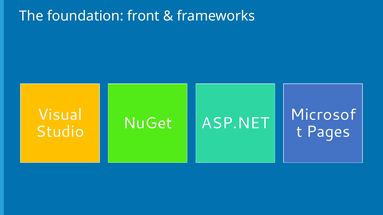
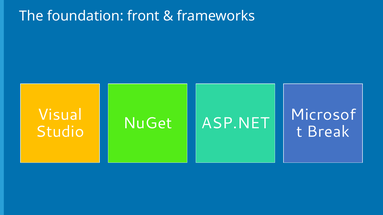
Pages: Pages -> Break (328, 132)
